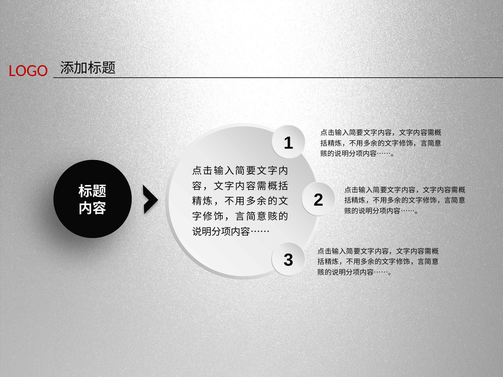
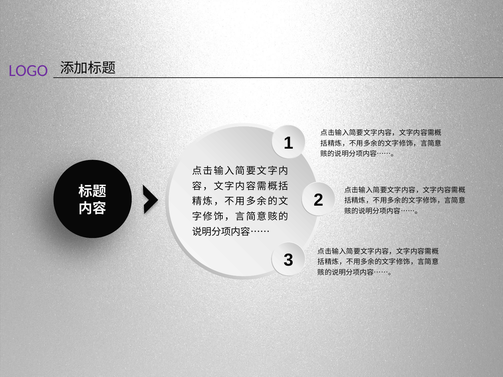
LOGO colour: red -> purple (28, 71)
